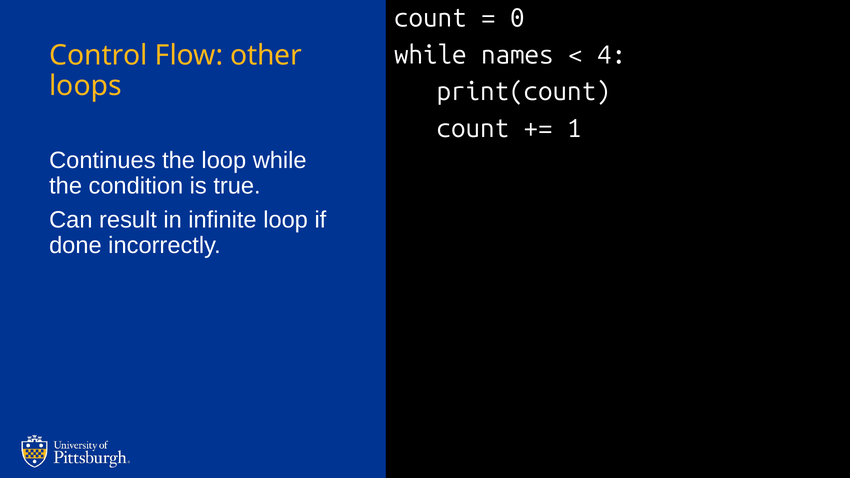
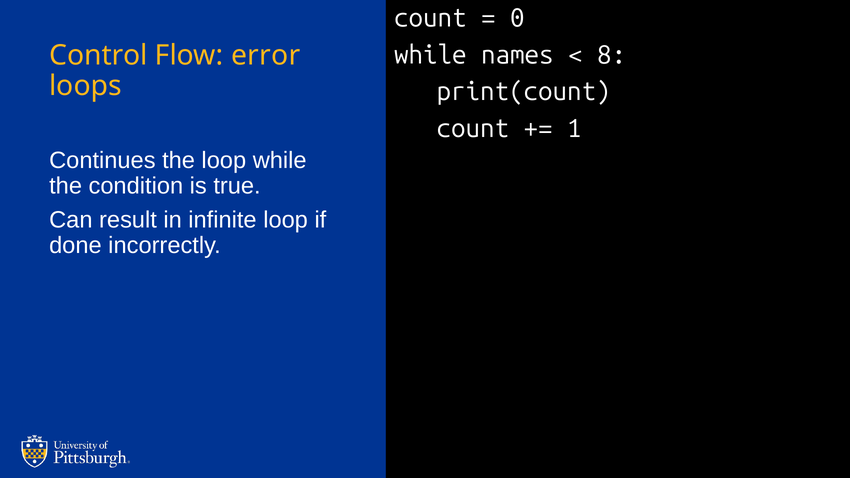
4: 4 -> 8 (612, 55)
other: other -> error (266, 55)
